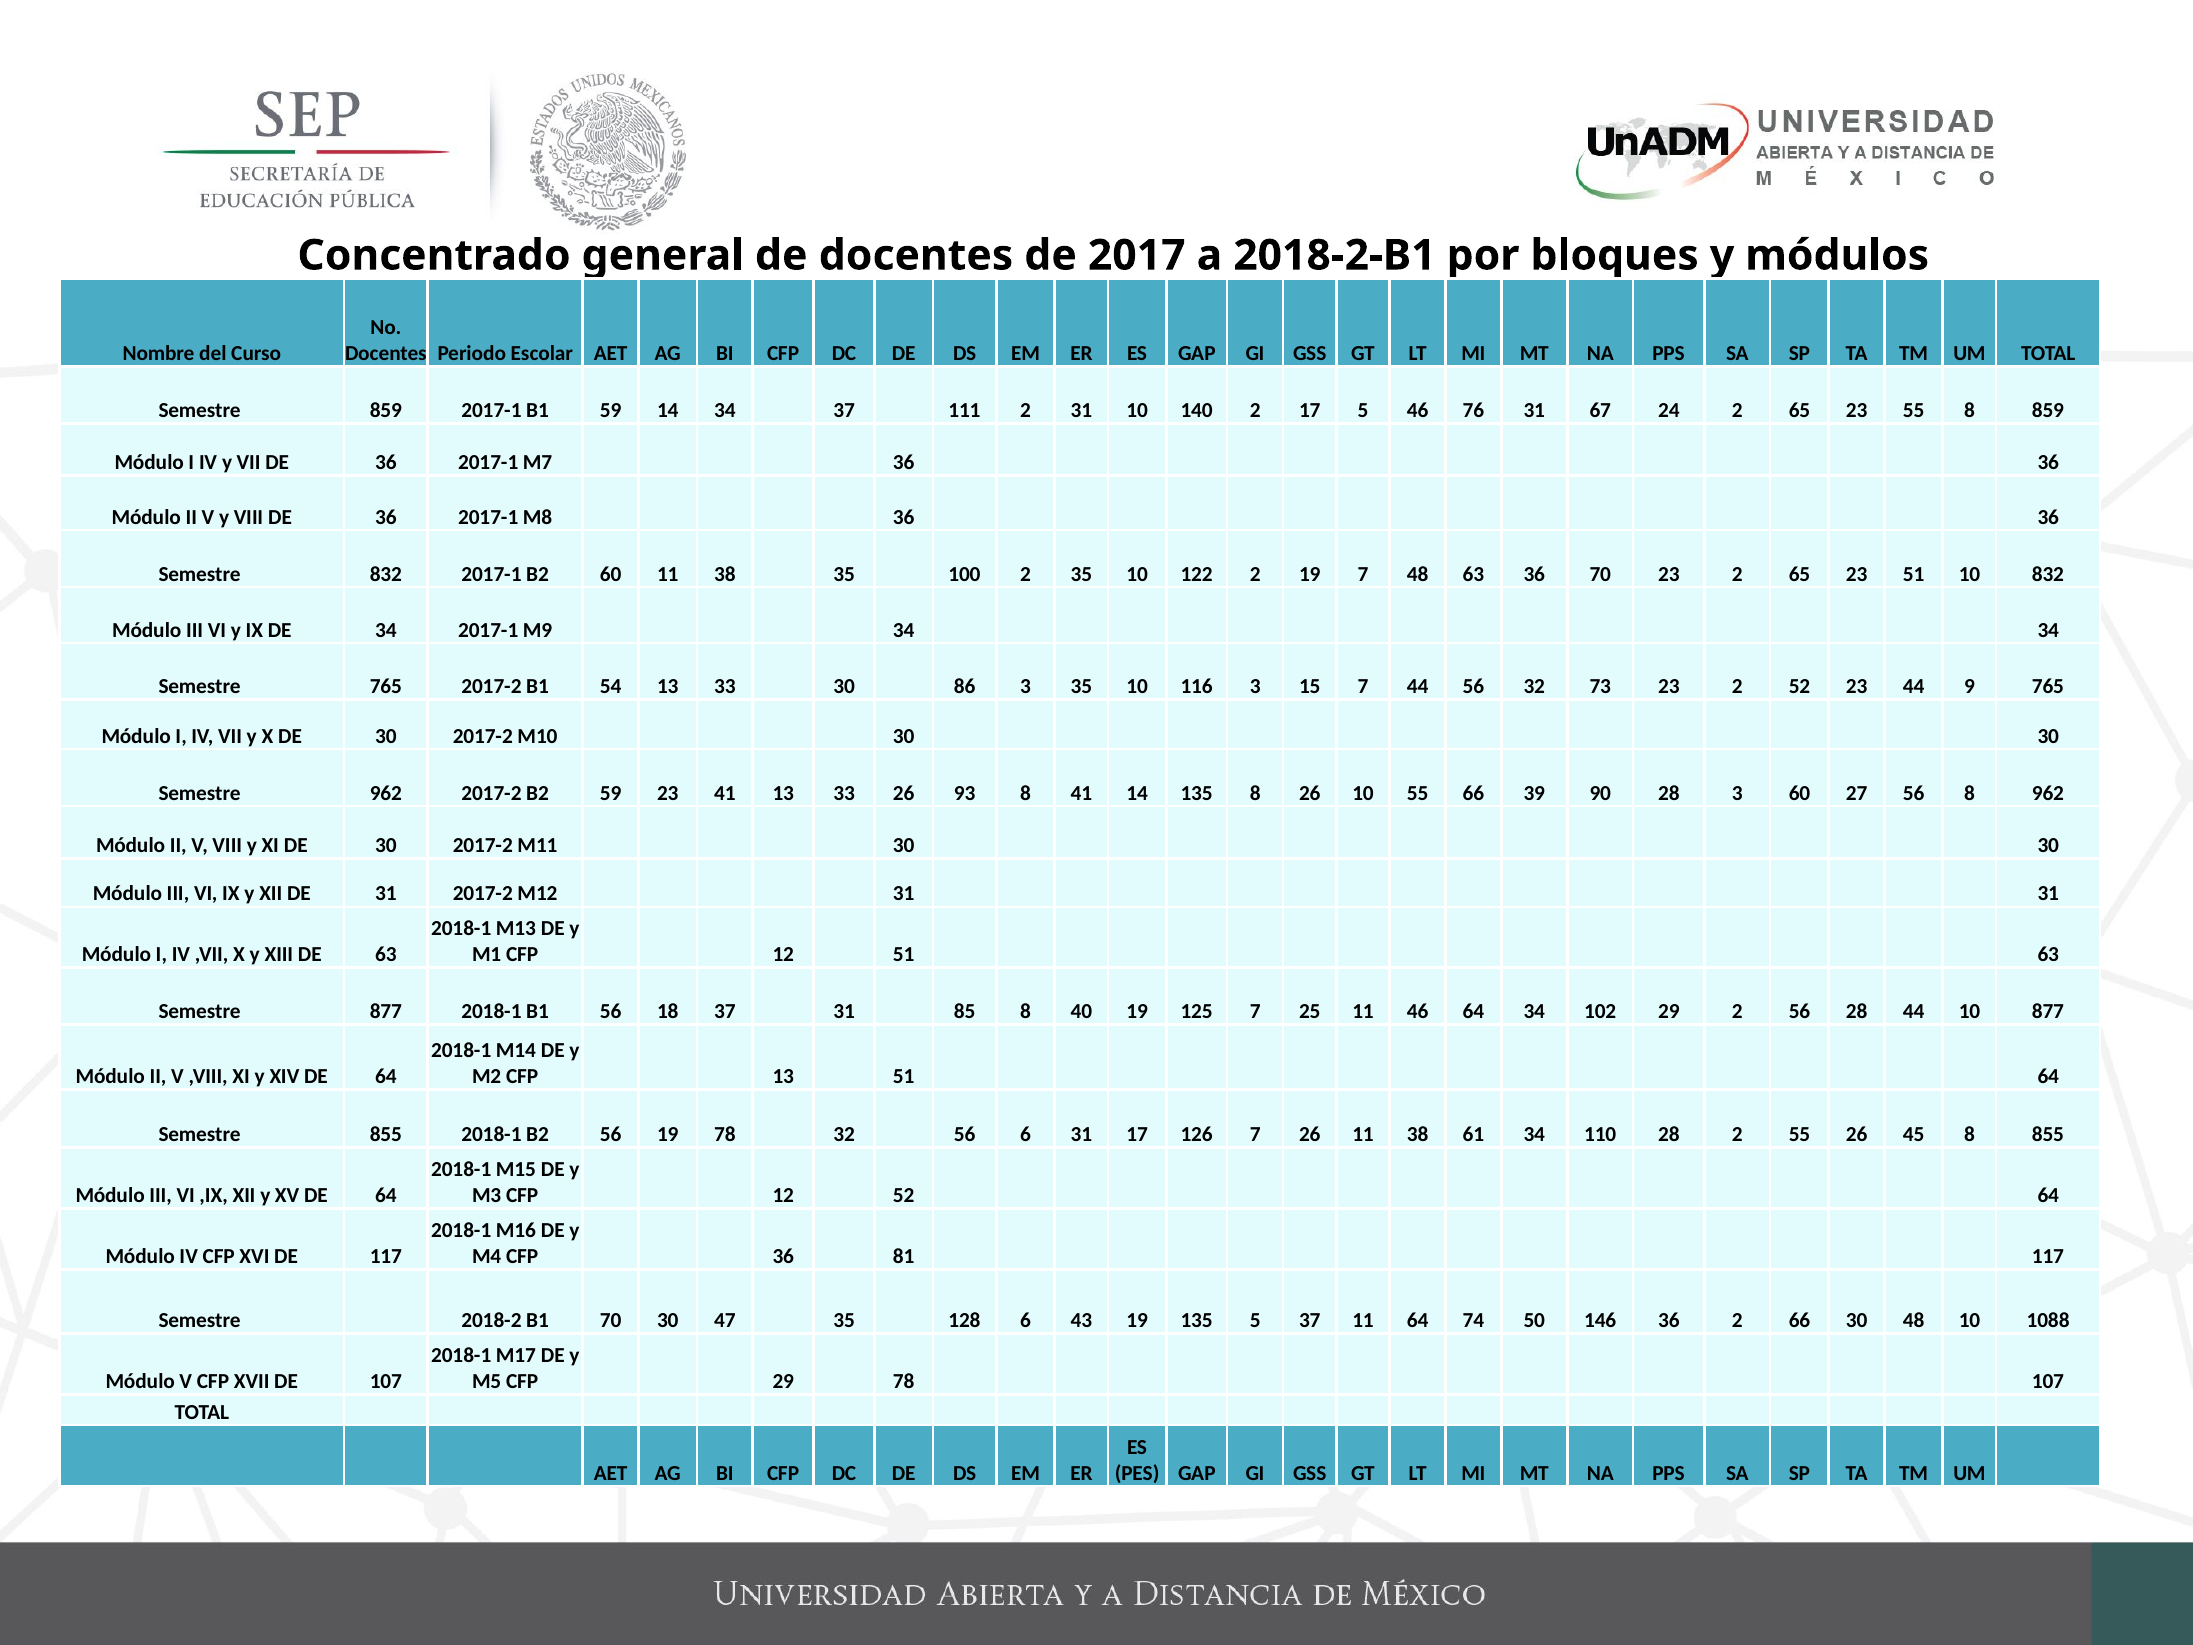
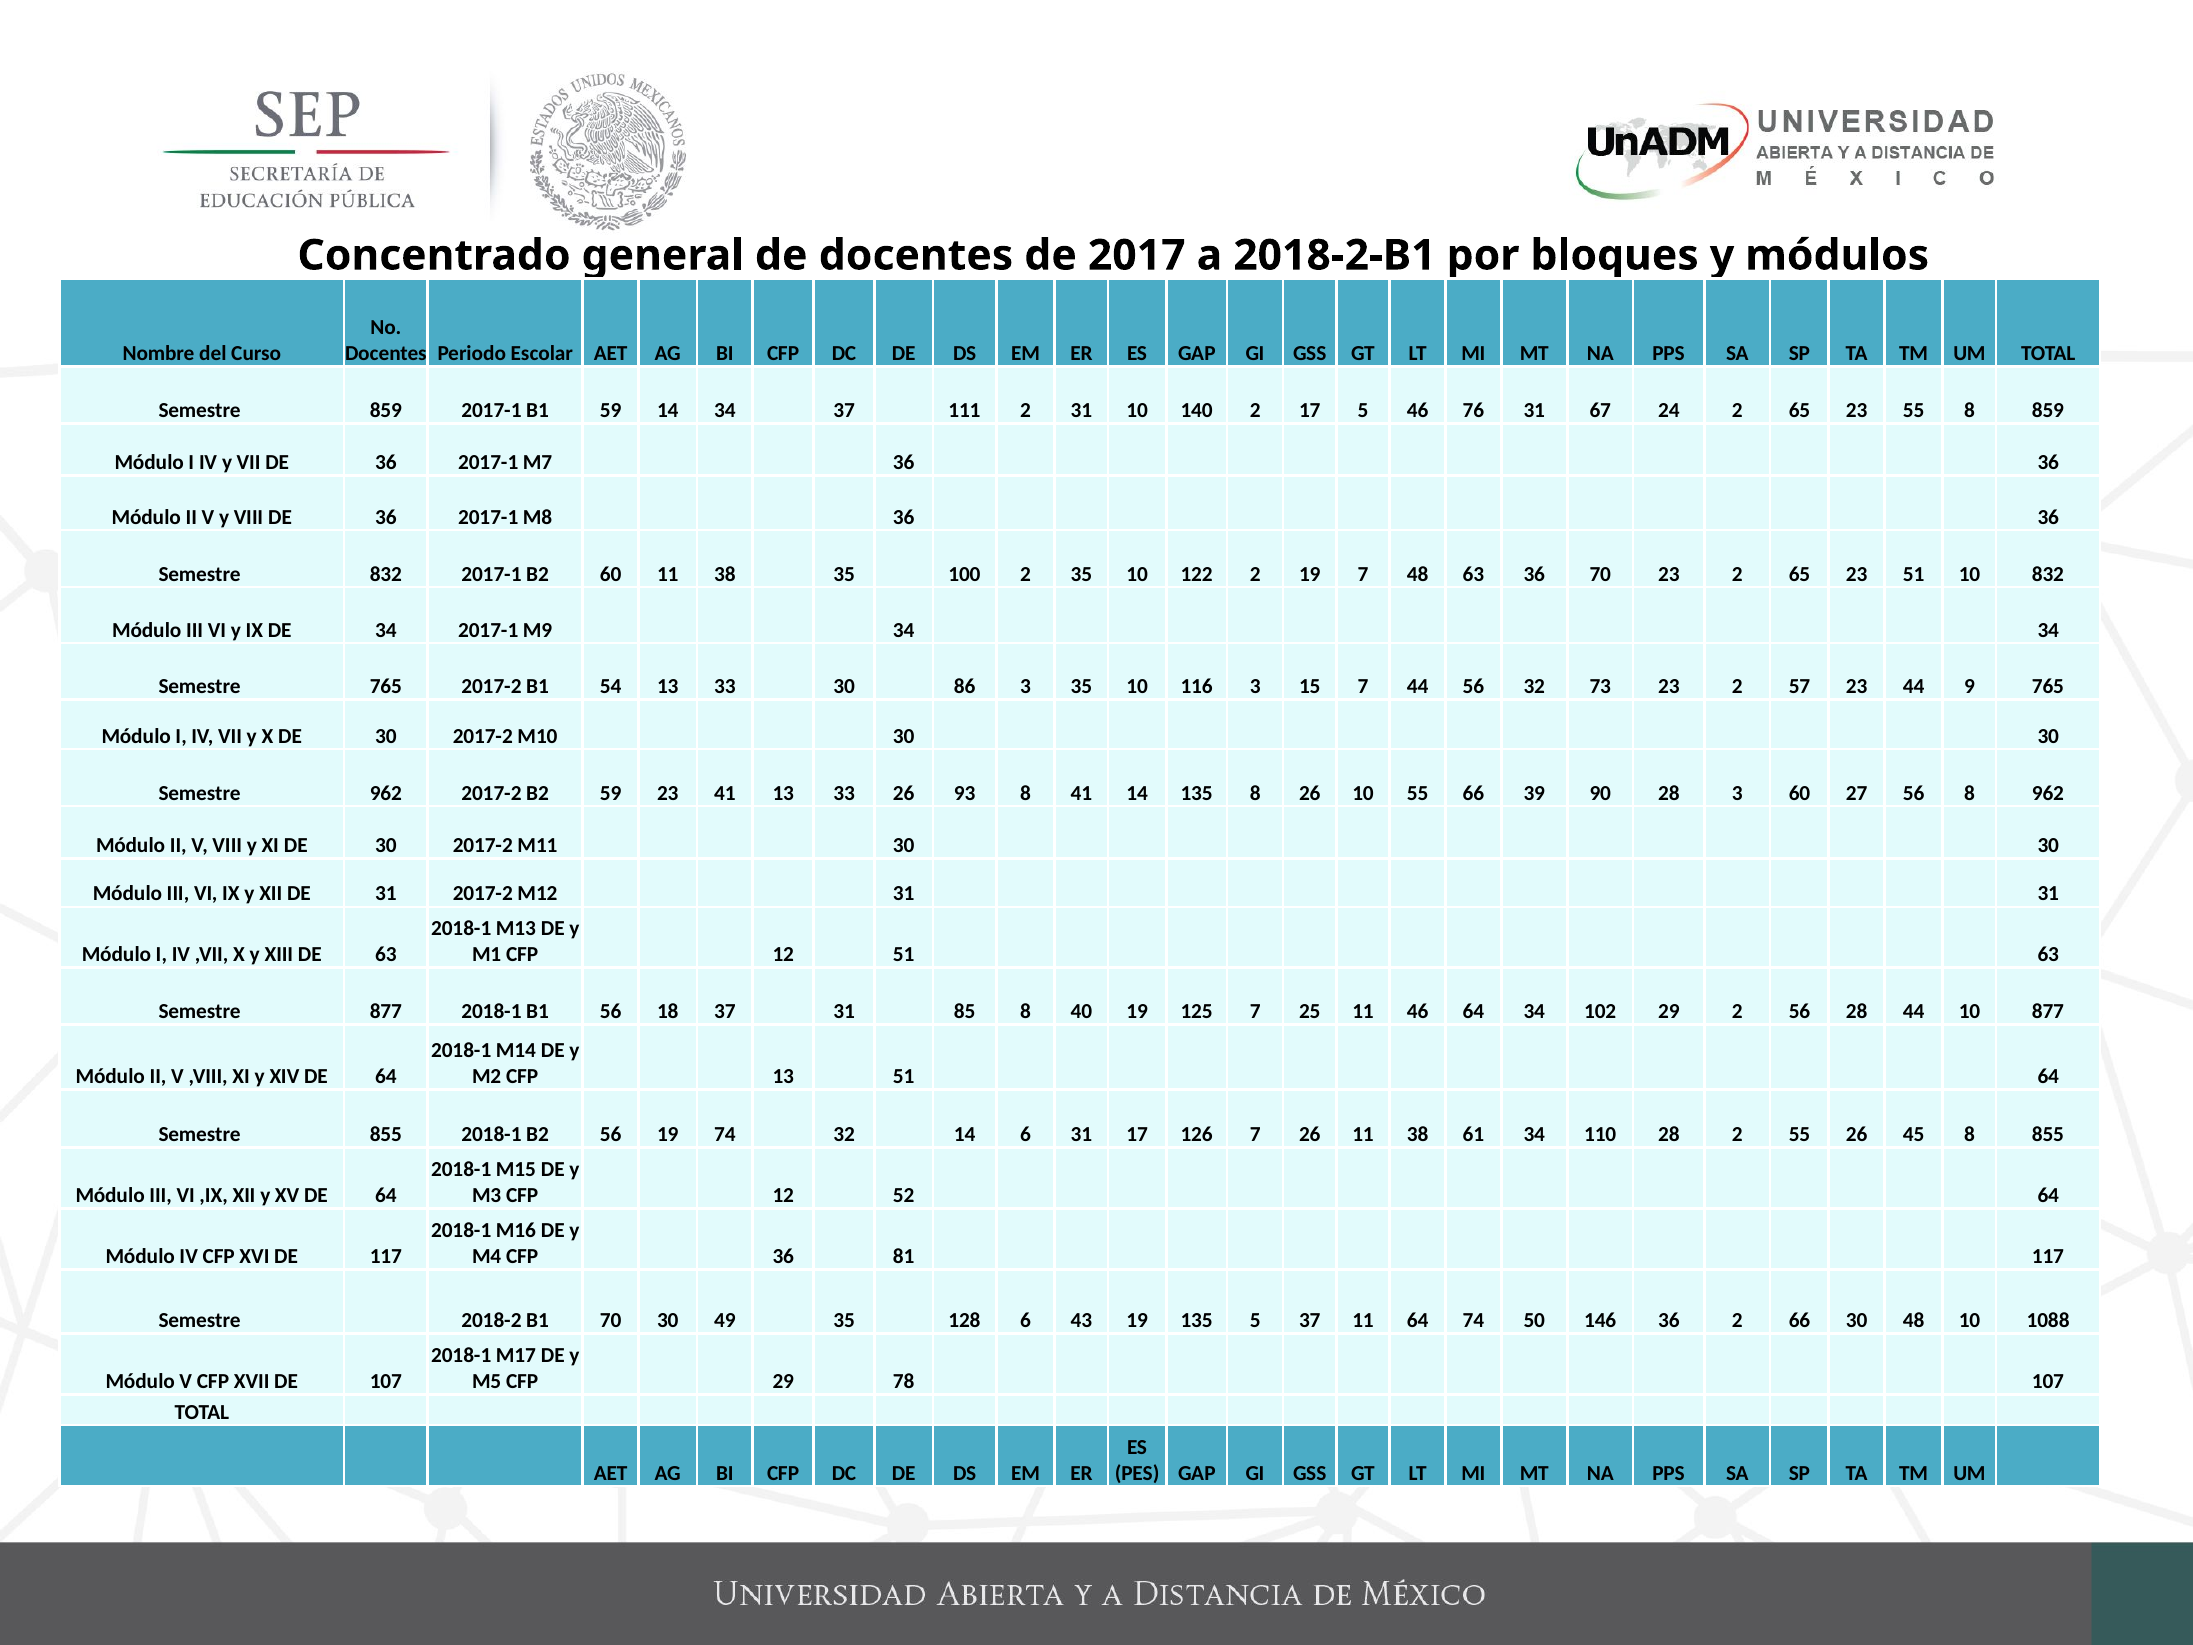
2 52: 52 -> 57 (1800, 687)
19 78: 78 -> 74 (725, 1134)
32 56: 56 -> 14 (965, 1134)
47: 47 -> 49 (725, 1321)
